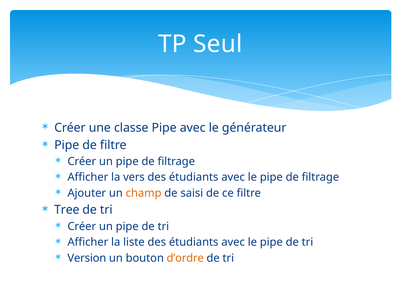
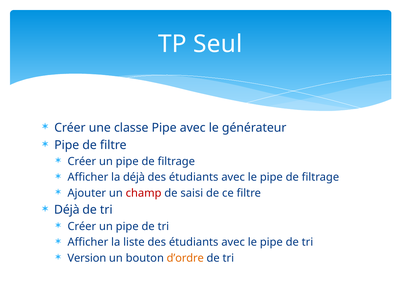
la vers: vers -> déjà (134, 177)
champ colour: orange -> red (144, 193)
Tree: Tree -> Déjà (67, 210)
